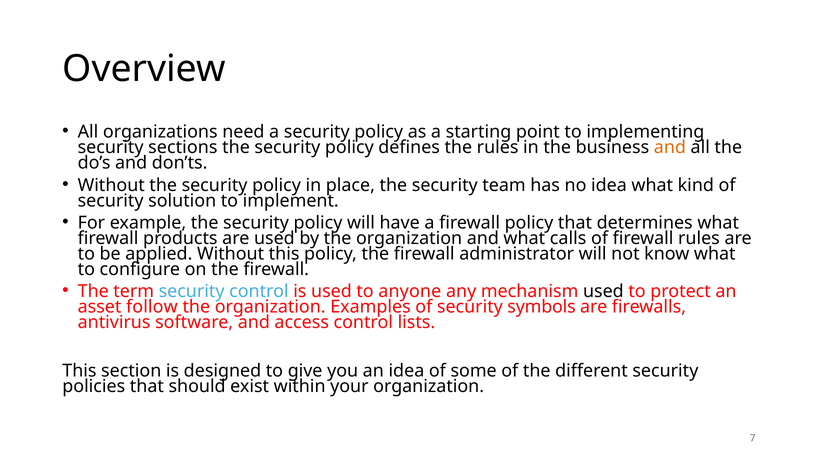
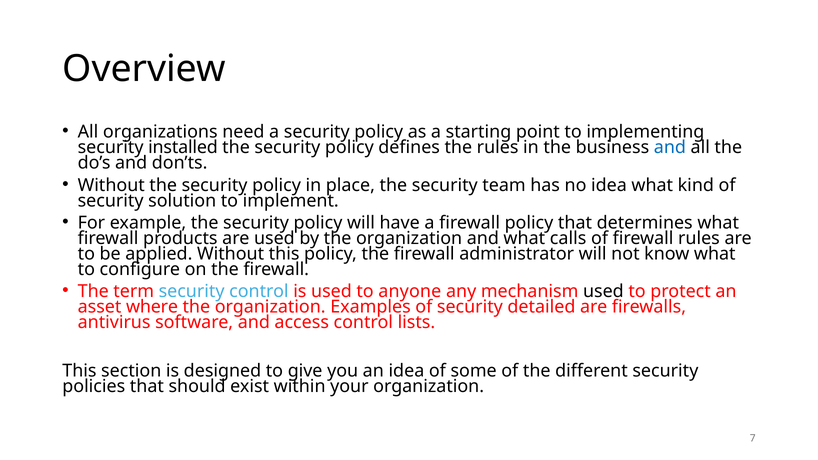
sections: sections -> installed (183, 147)
and colour: orange -> blue (670, 147)
follow: follow -> where (152, 307)
symbols: symbols -> detailed (541, 307)
